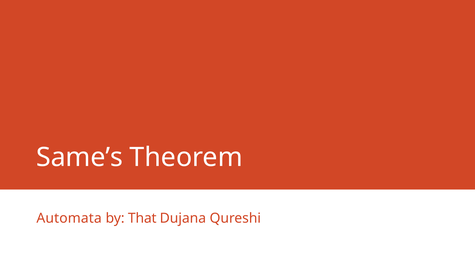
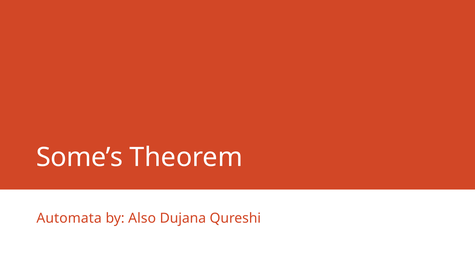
Same’s: Same’s -> Some’s (80, 157)
That: That -> Also (142, 218)
